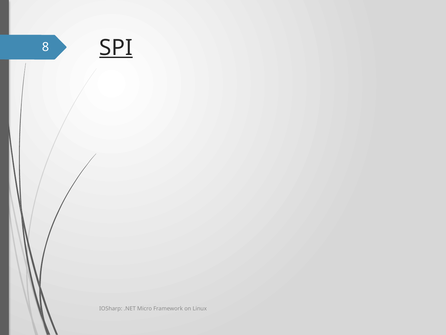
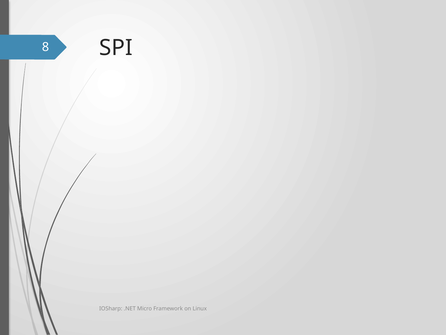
SPI underline: present -> none (116, 48)
